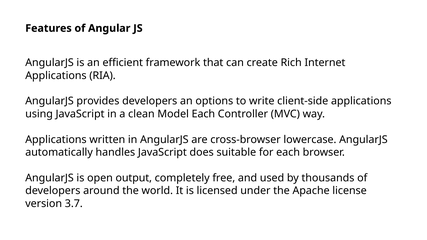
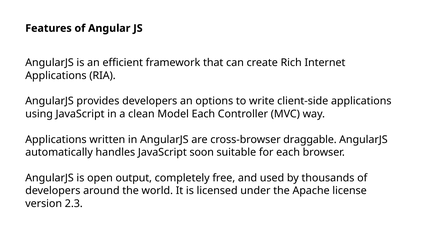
lowercase: lowercase -> draggable (310, 140)
does: does -> soon (202, 152)
3.7: 3.7 -> 2.3 (74, 204)
